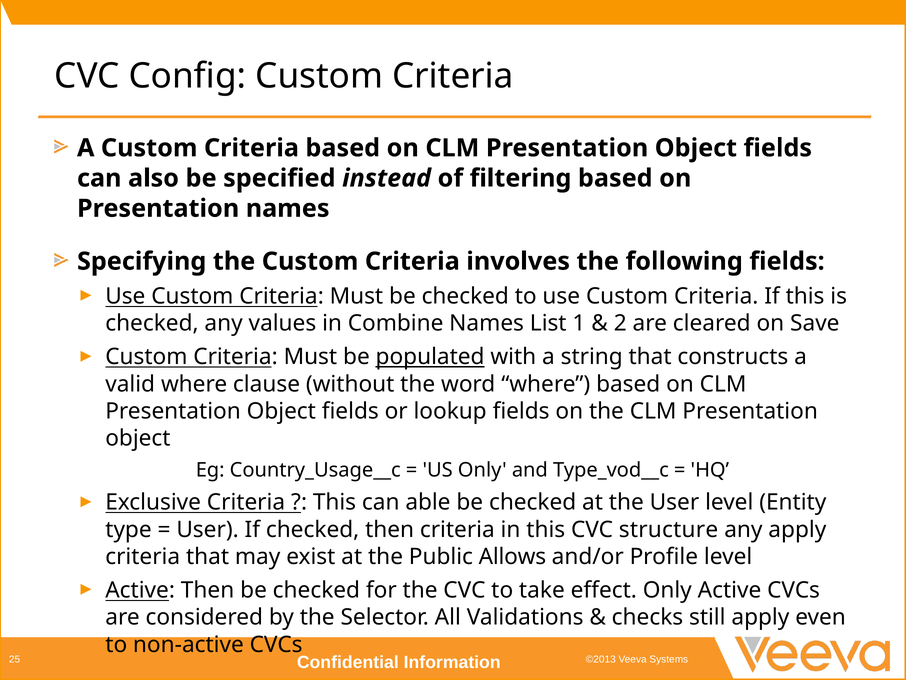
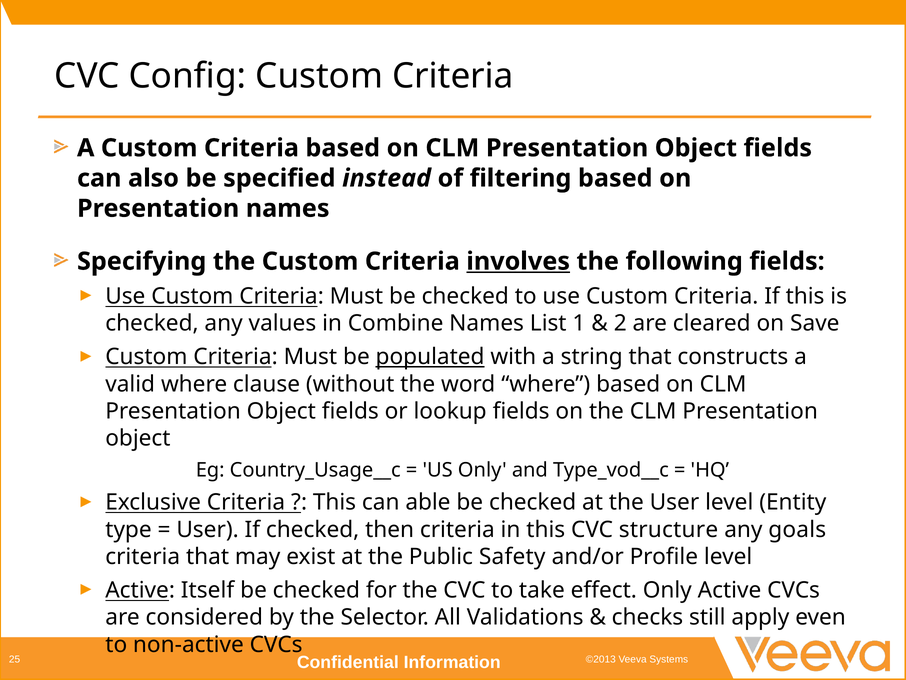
involves underline: none -> present (518, 261)
any apply: apply -> goals (797, 529)
Allows: Allows -> Safety (512, 556)
Active Then: Then -> Itself (208, 590)
